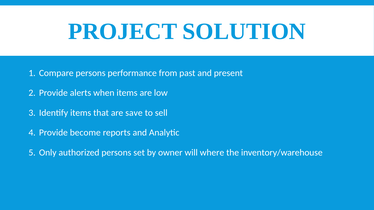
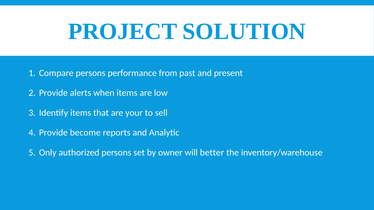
save: save -> your (134, 113)
where: where -> better (212, 153)
